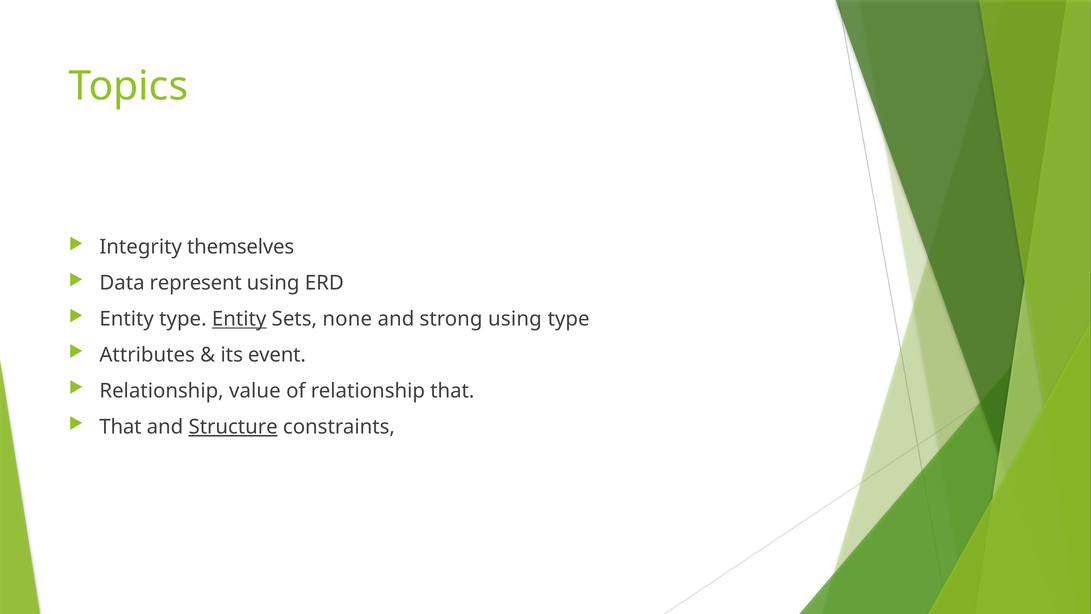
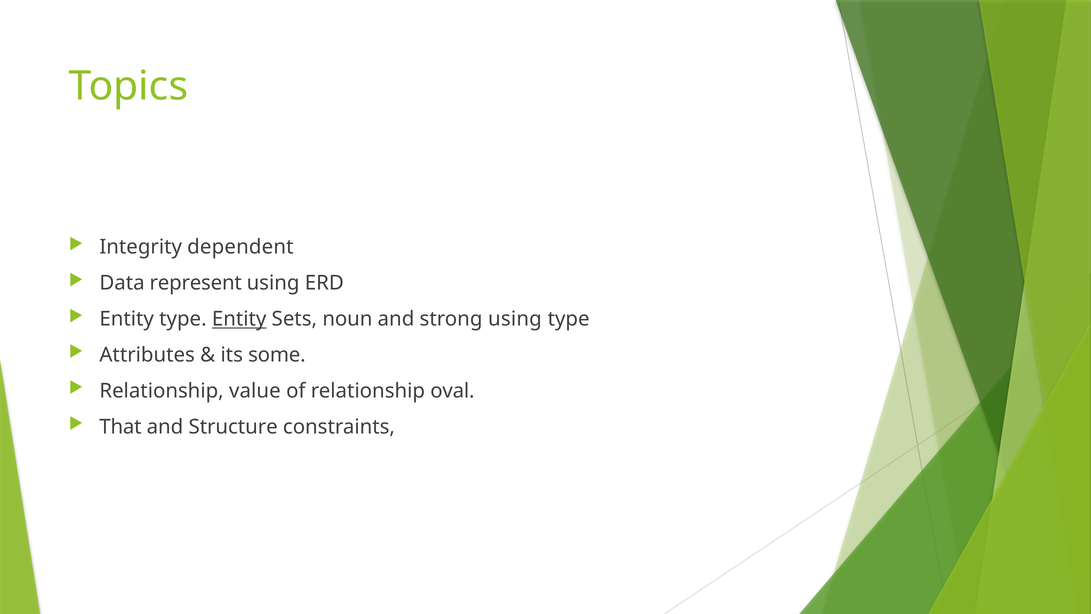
themselves: themselves -> dependent (240, 247)
none: none -> noun (347, 319)
event: event -> some (277, 355)
relationship that: that -> oval (452, 391)
Structure underline: present -> none (233, 427)
